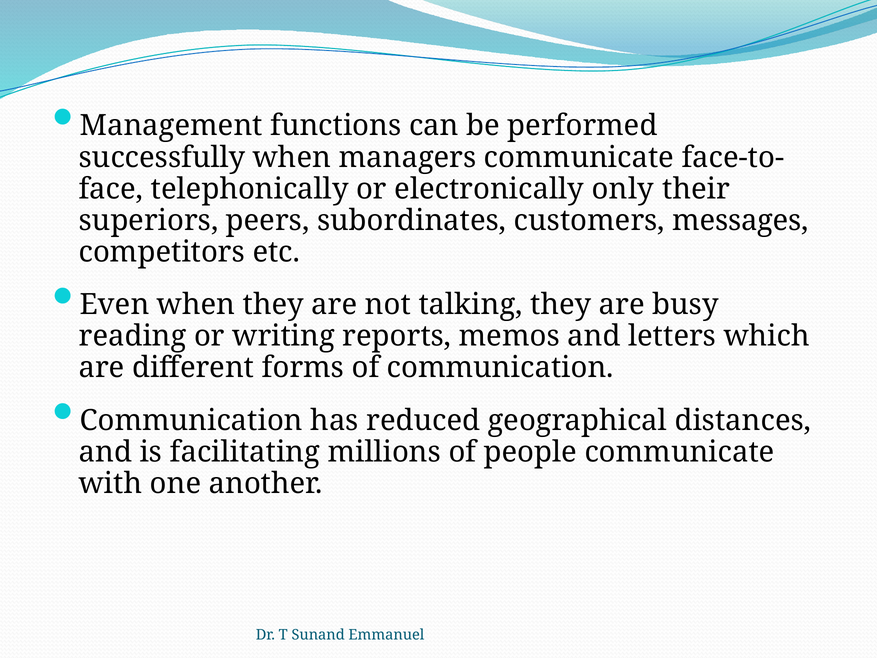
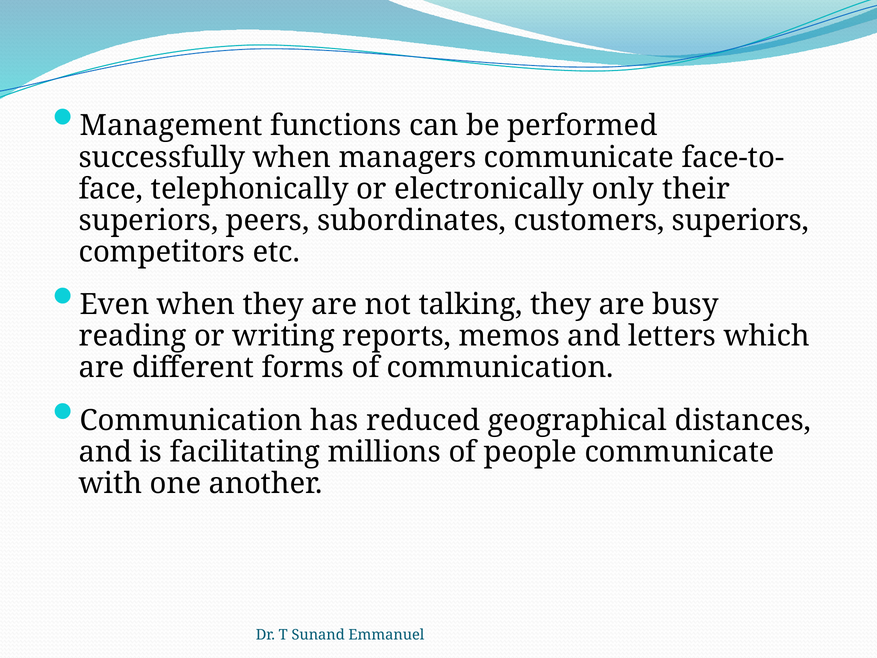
customers messages: messages -> superiors (740, 220)
